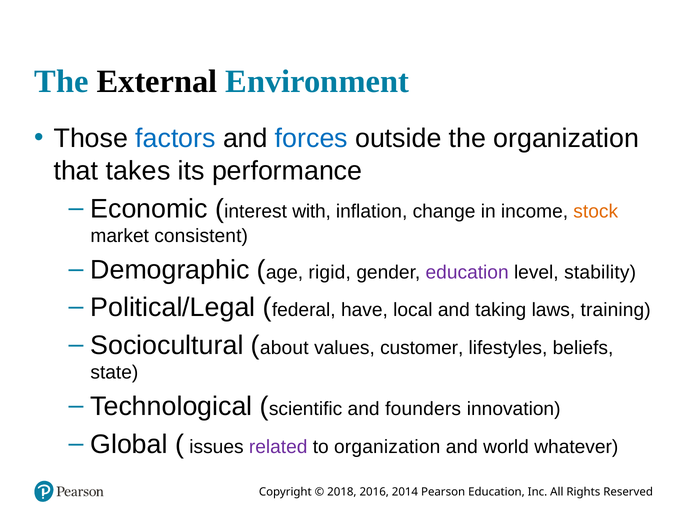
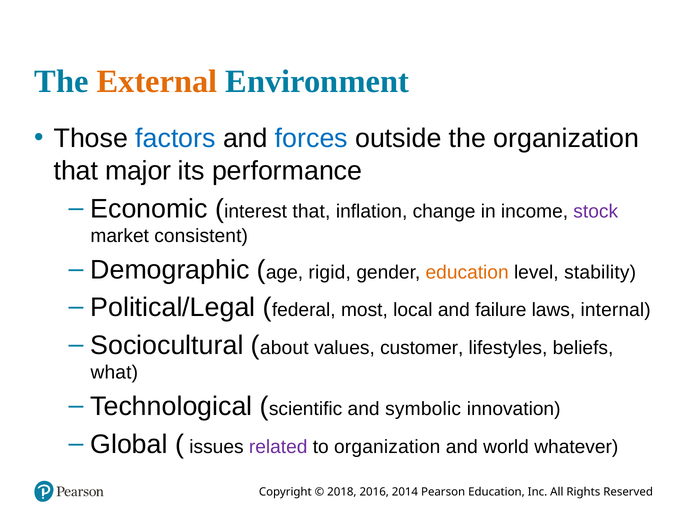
External colour: black -> orange (157, 82)
takes: takes -> major (138, 171)
interest with: with -> that (311, 211)
stock colour: orange -> purple (596, 211)
education colour: purple -> orange (467, 272)
have: have -> most (364, 310)
taking: taking -> failure (501, 310)
training: training -> internal (616, 310)
state: state -> what (114, 372)
founders: founders -> symbolic (423, 409)
